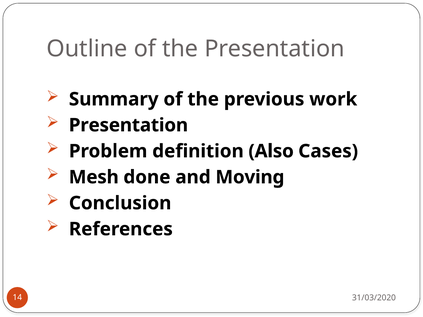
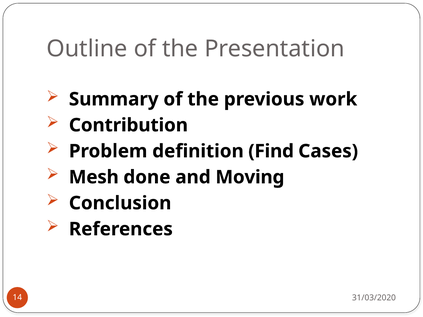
Presentation: Presentation -> Contribution (128, 125)
Also: Also -> Find (271, 151)
